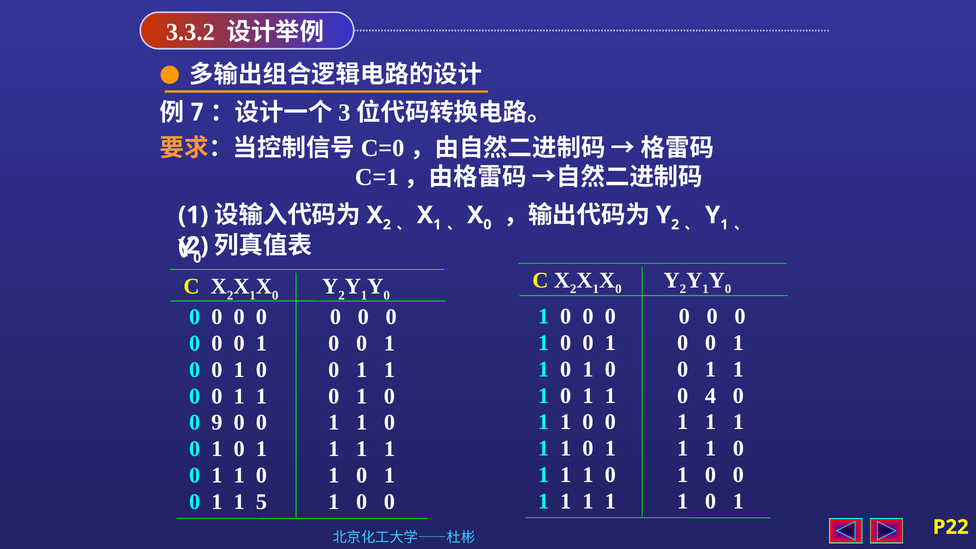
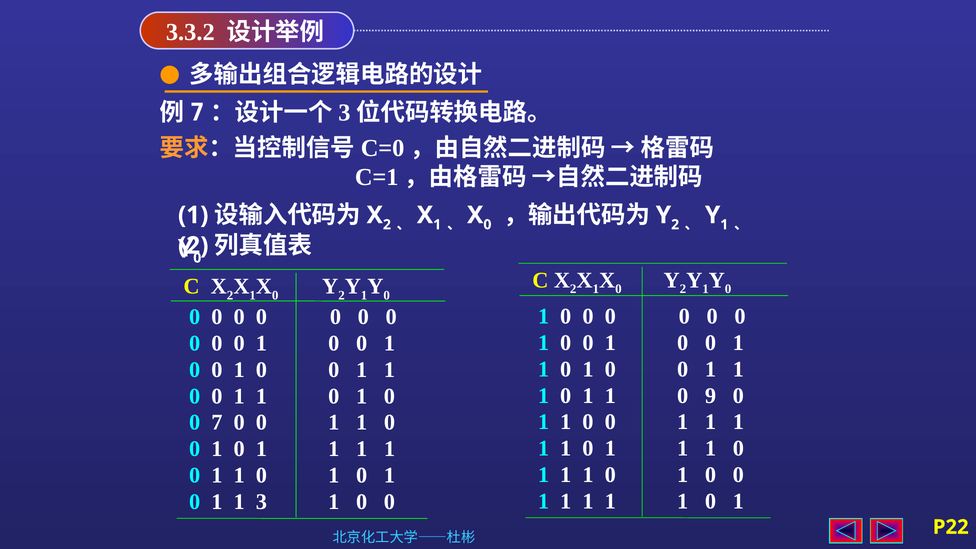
4: 4 -> 9 (711, 396)
9: 9 -> 7 (217, 423)
5: 5 -> 3 (261, 502)
